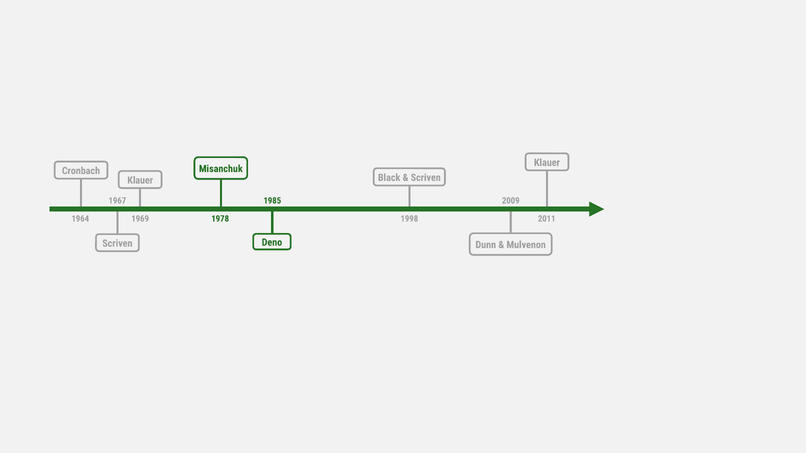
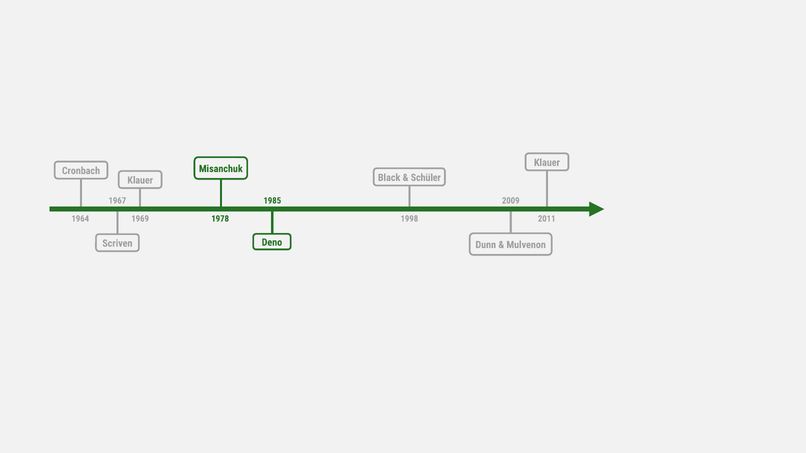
Scriven: Scriven -> Schüler (426, 178)
